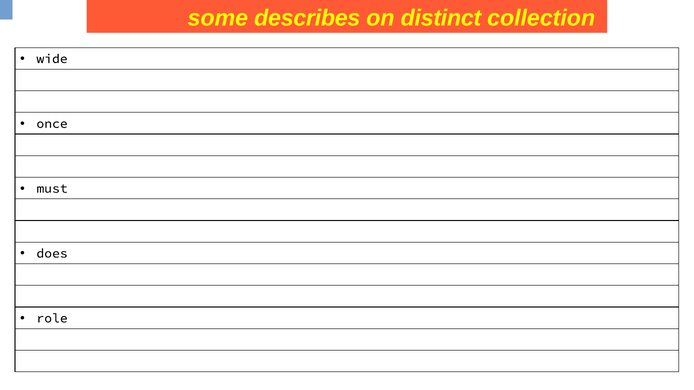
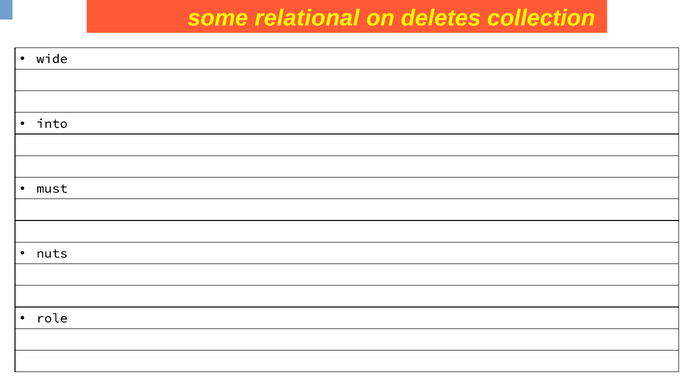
describes: describes -> relational (307, 18)
distinct: distinct -> deletes (441, 18)
once: once -> into (52, 124)
does: does -> nuts (52, 254)
